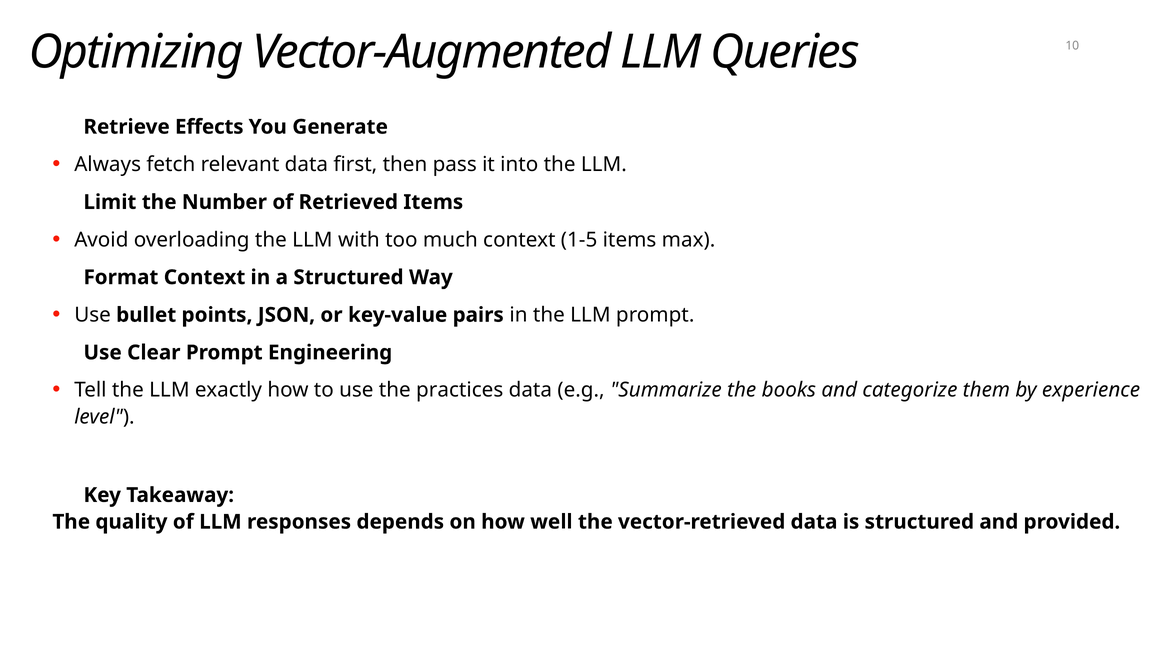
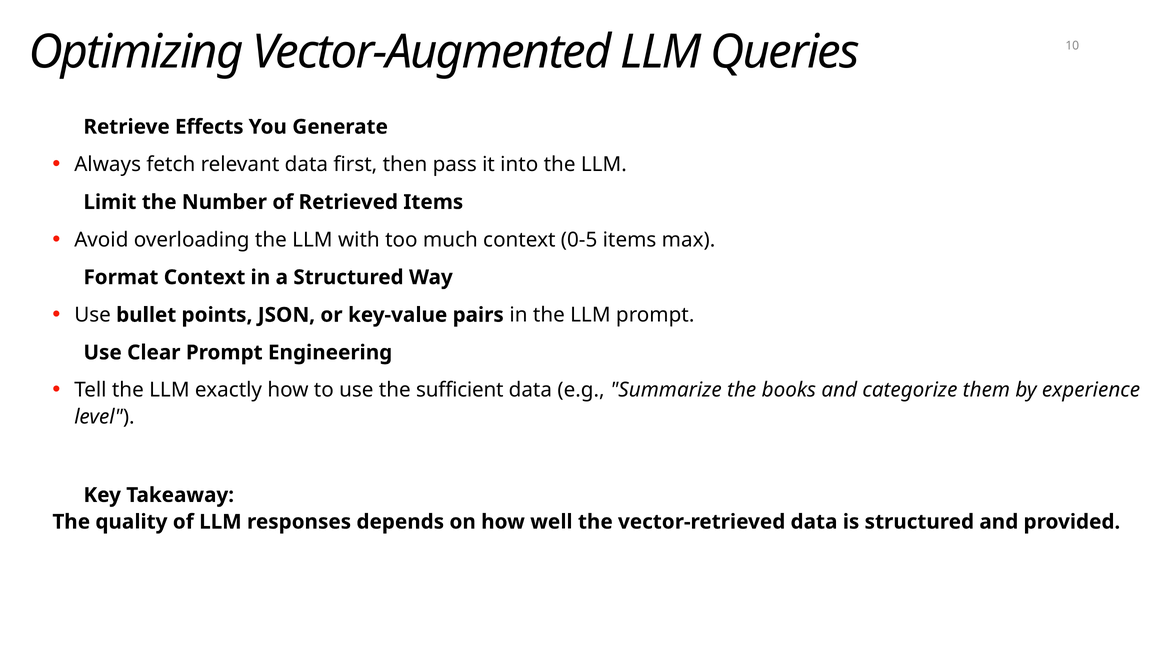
1-5: 1-5 -> 0-5 (579, 240)
practices: practices -> sufficient (460, 390)
